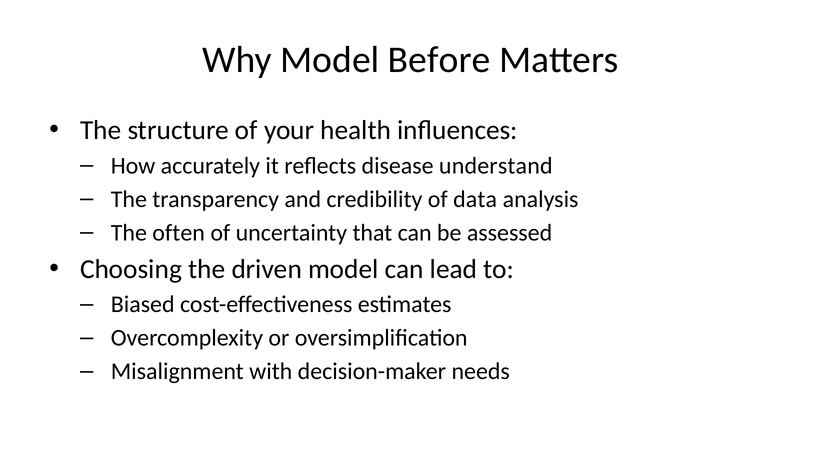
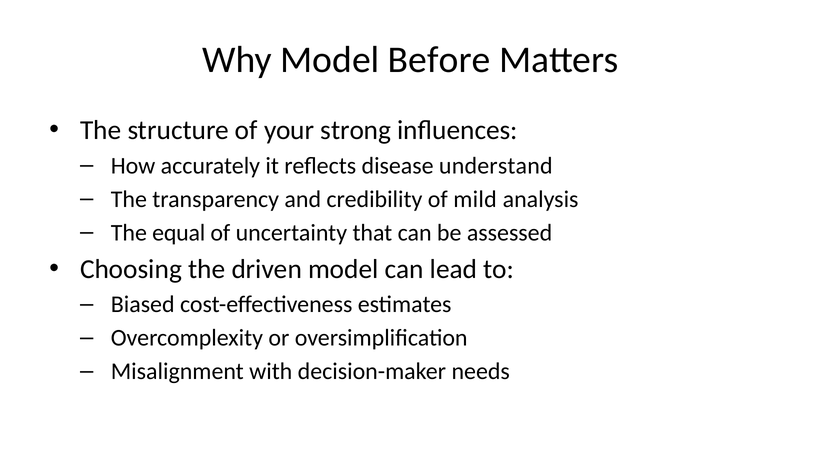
health: health -> strong (356, 130)
data: data -> mild (475, 199)
often: often -> equal (179, 233)
